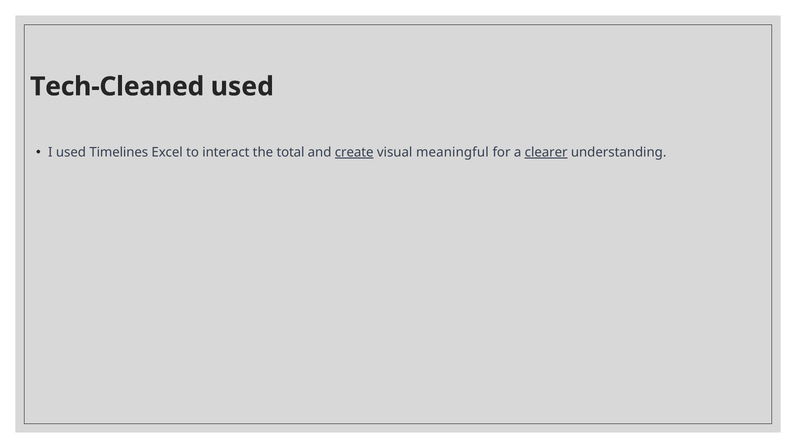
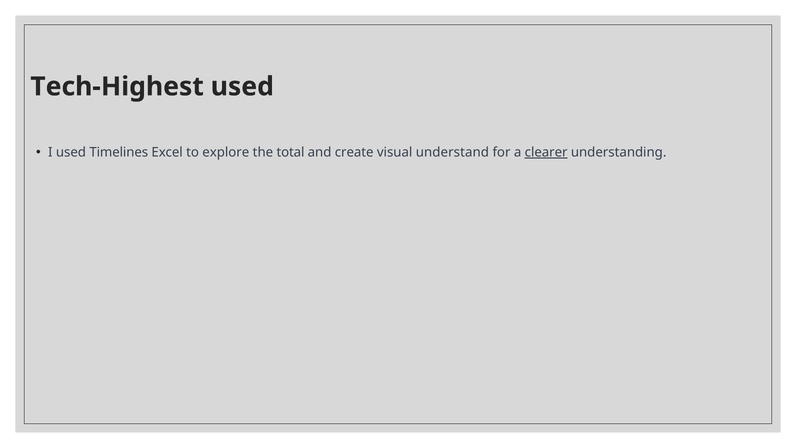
Tech-Cleaned: Tech-Cleaned -> Tech-Highest (117, 87)
interact: interact -> explore (226, 152)
create underline: present -> none (354, 152)
meaningful: meaningful -> understand (452, 152)
